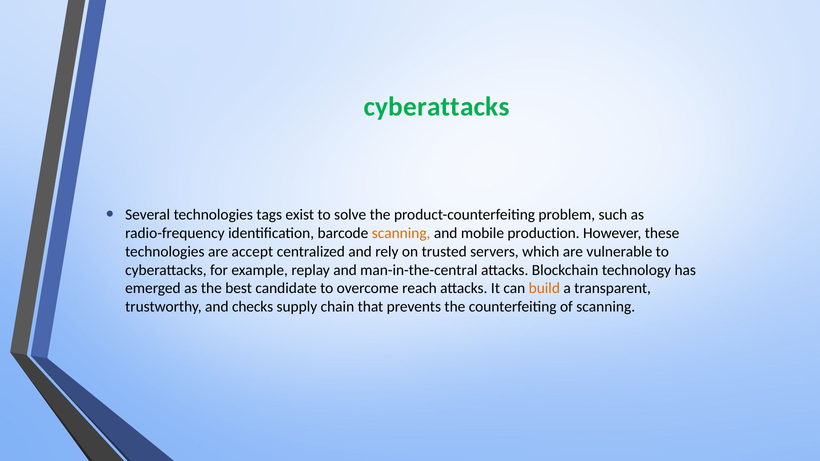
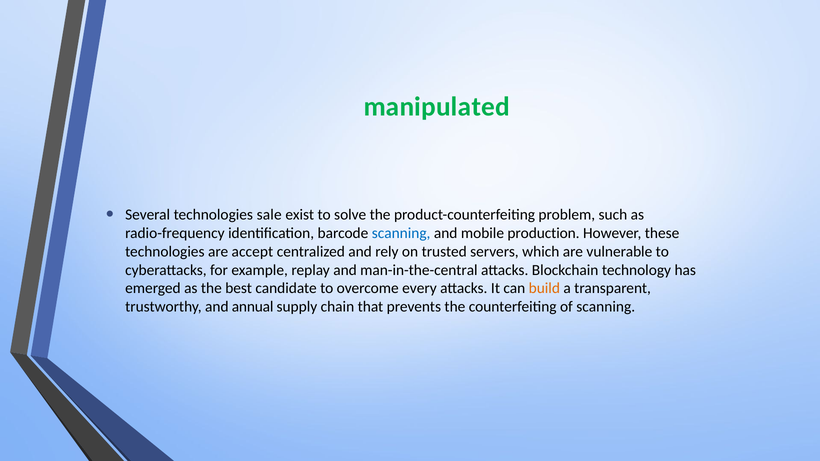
cyberattacks: cyberattacks -> manipulated (437, 107)
tags: tags -> sale (269, 215)
scanning colour: orange -> blue (401, 233)
reach: reach -> every (419, 289)
checks: checks -> annual (253, 307)
